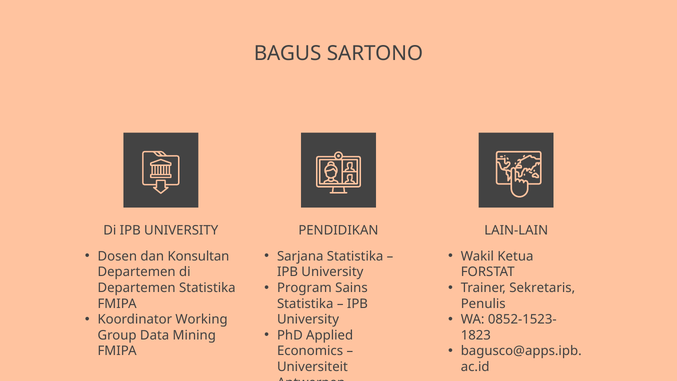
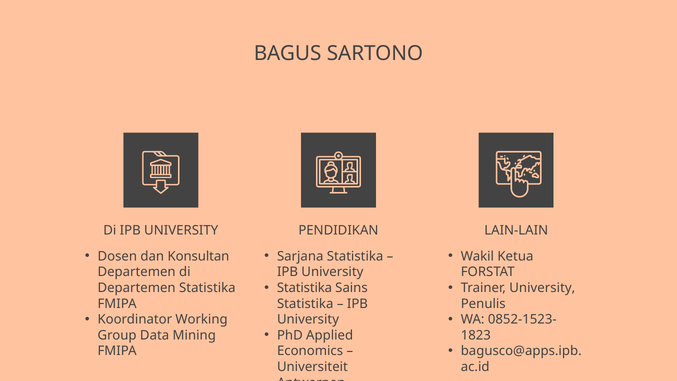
Program: Program -> Statistika (304, 288)
Trainer Sekretaris: Sekretaris -> University (542, 288)
